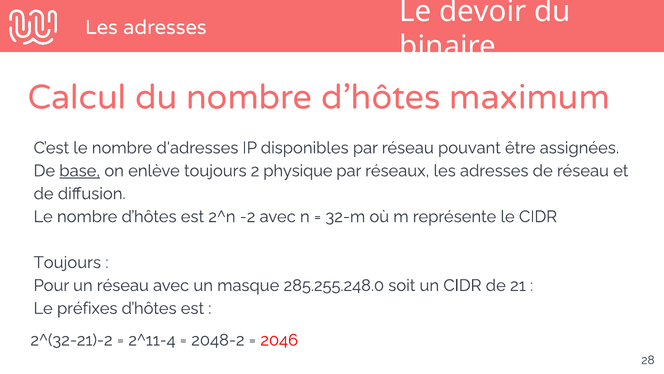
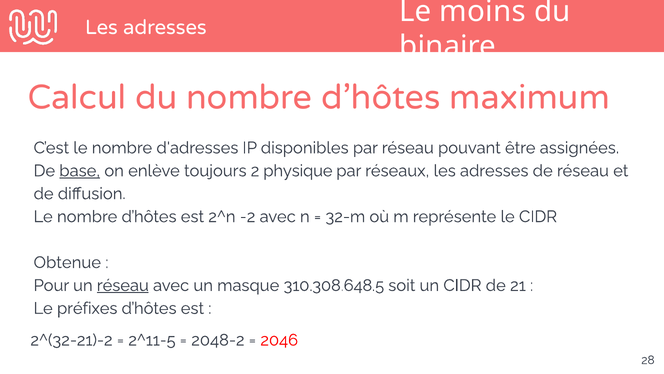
devoir: devoir -> moins (483, 11)
Toujours: Toujours -> Obtenue (67, 262)
réseau underline: none -> present (123, 285)
285.255.248.0: 285.255.248.0 -> 310.308.648.5 (334, 285)
2^11-4: 2^11-4 -> 2^11-5 (152, 340)
